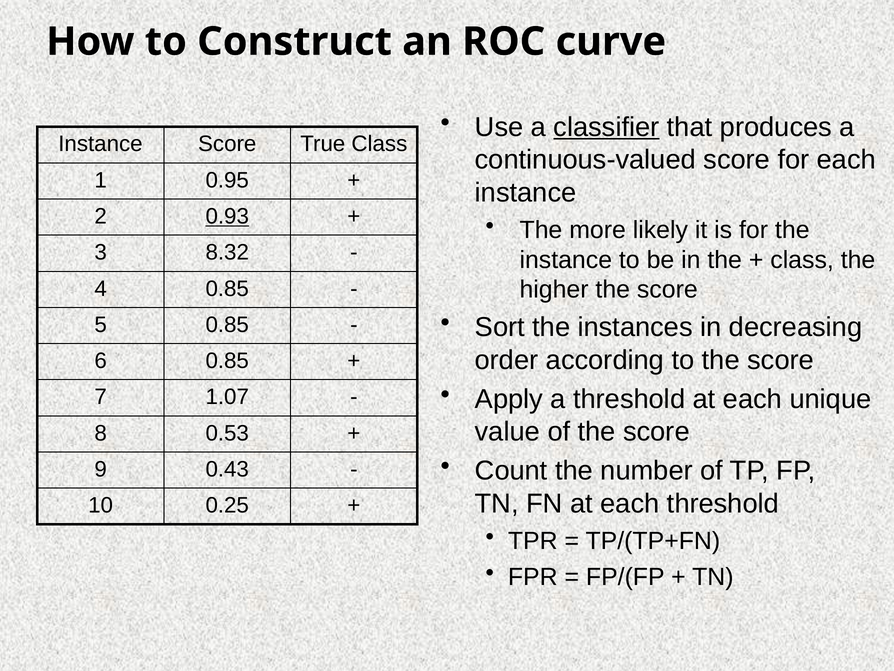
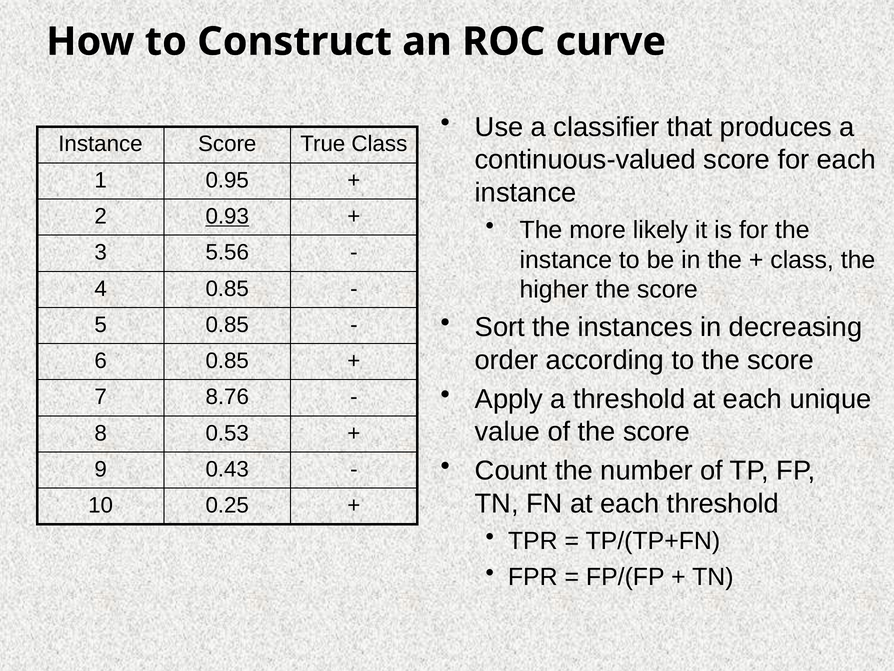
classifier underline: present -> none (606, 127)
8.32: 8.32 -> 5.56 (227, 252)
1.07: 1.07 -> 8.76 (227, 397)
